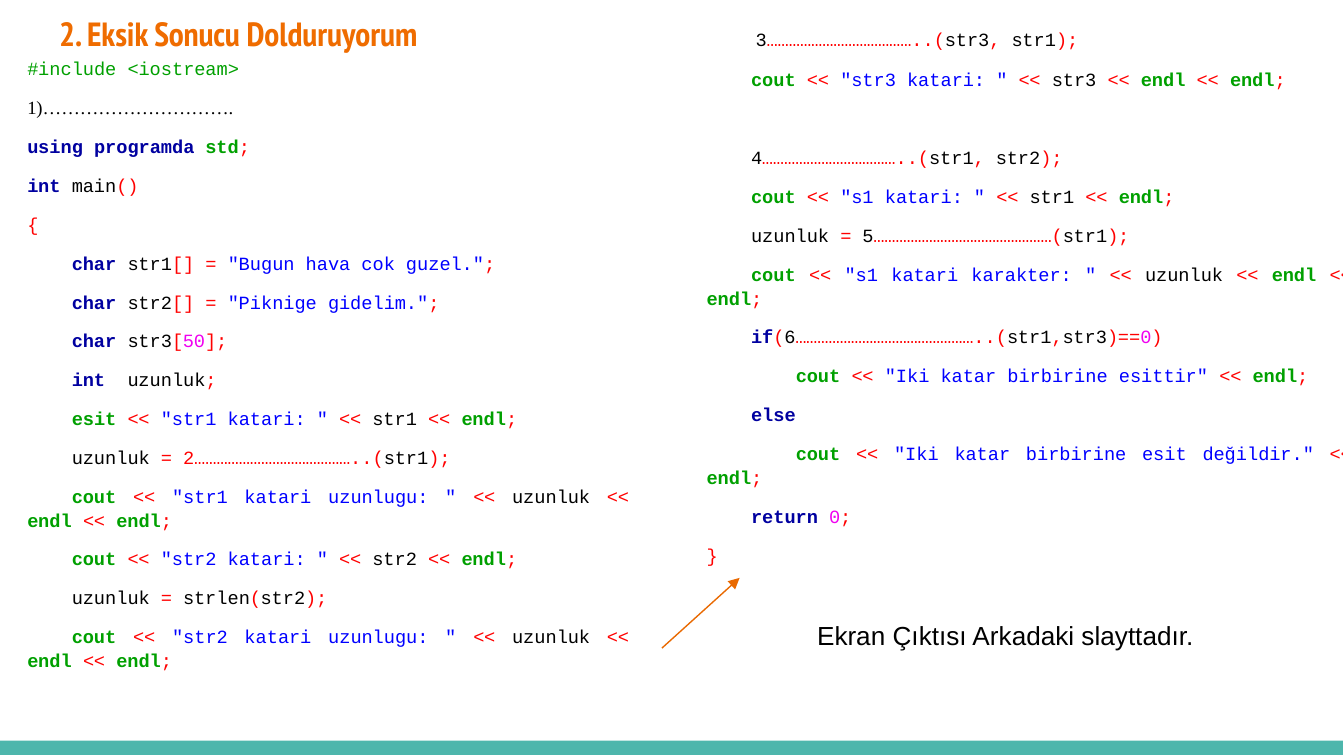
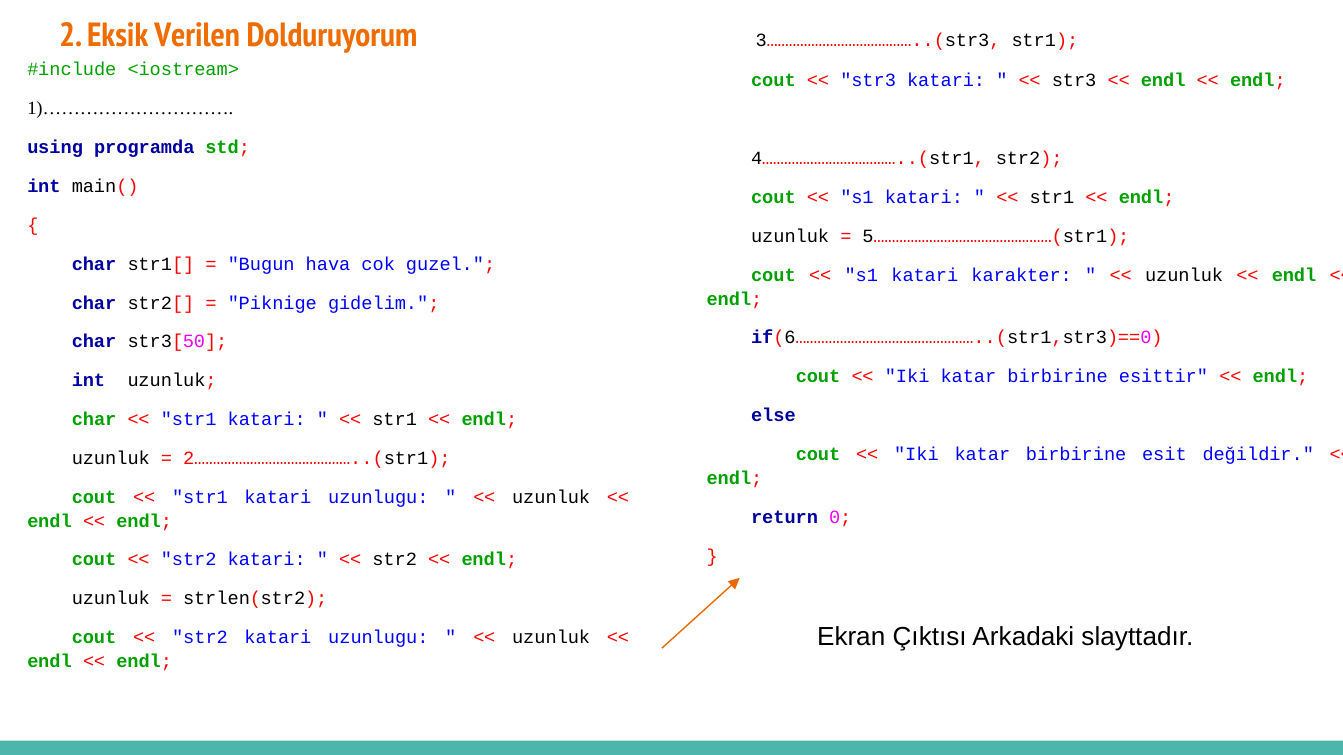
Sonucu: Sonucu -> Verilen (197, 36)
esit: esit -> char (94, 420)
